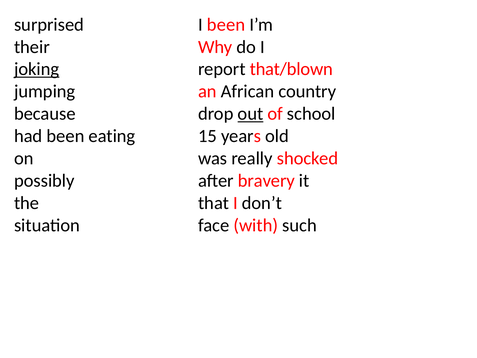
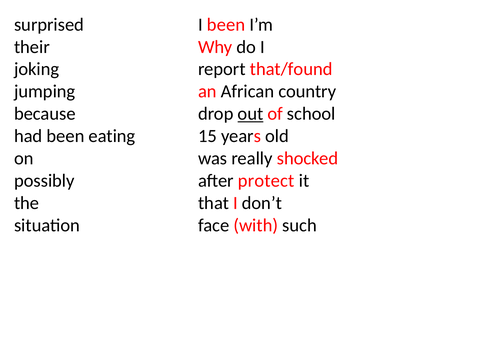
joking underline: present -> none (37, 69)
that/blown: that/blown -> that/found (291, 69)
bravery: bravery -> protect (266, 181)
